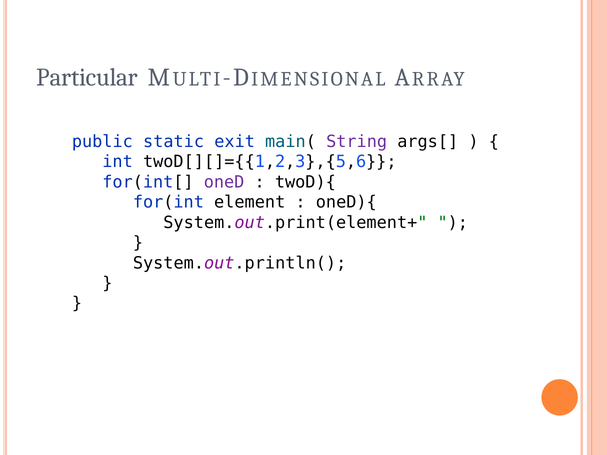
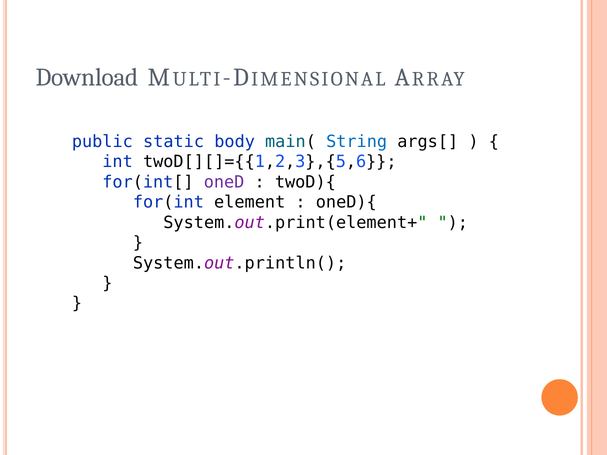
Particular: Particular -> Download (87, 77)
exit: exit -> body (235, 142)
String colour: purple -> blue (357, 142)
